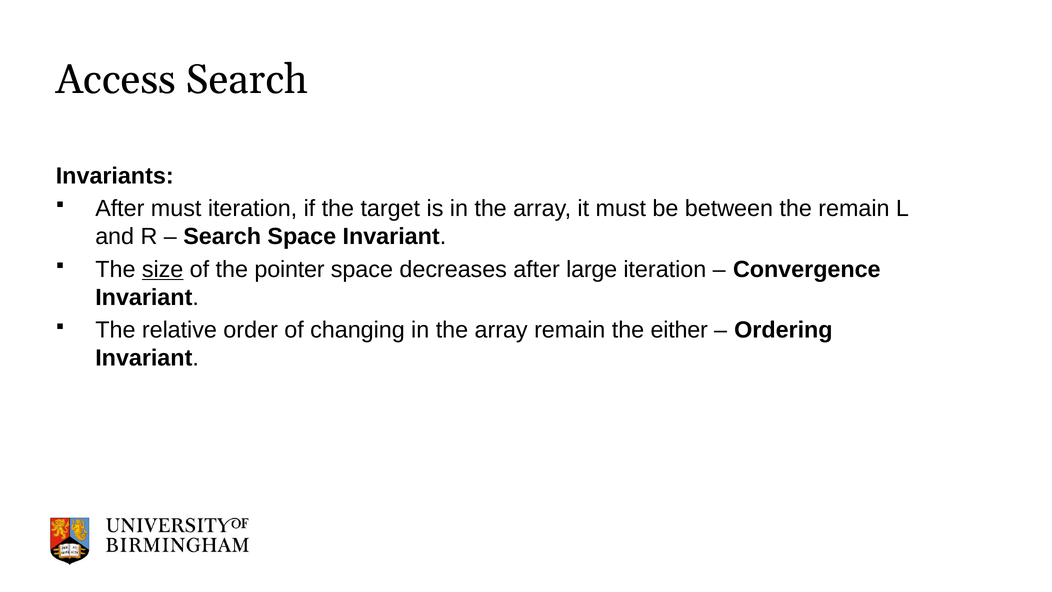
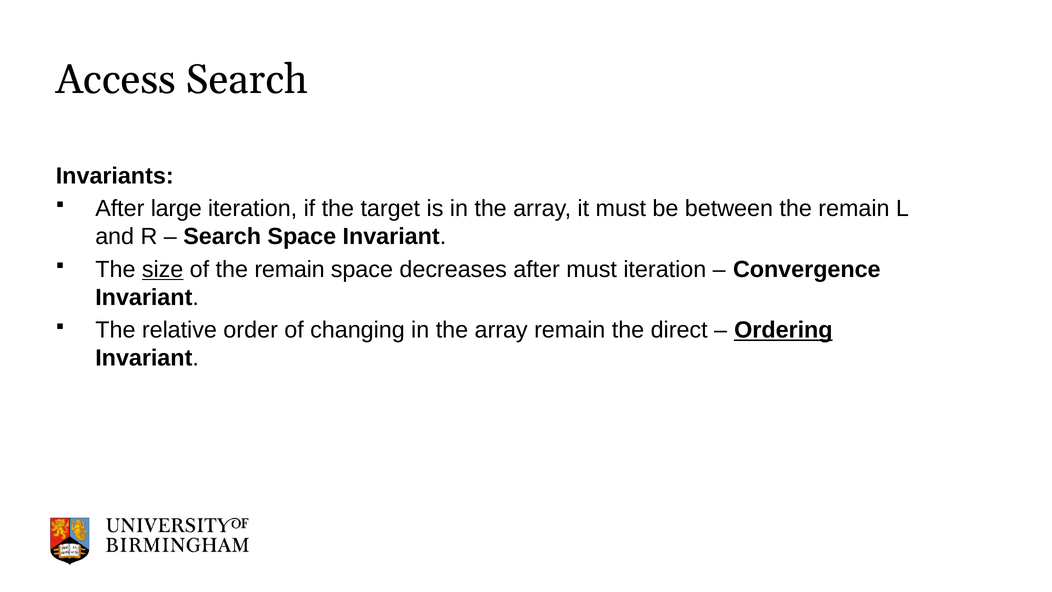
After must: must -> large (176, 209)
of the pointer: pointer -> remain (290, 269)
after large: large -> must (592, 269)
either: either -> direct (679, 330)
Ordering underline: none -> present (783, 330)
